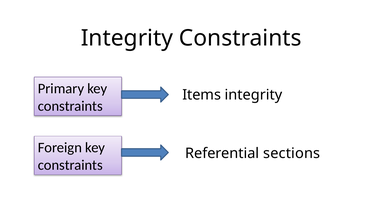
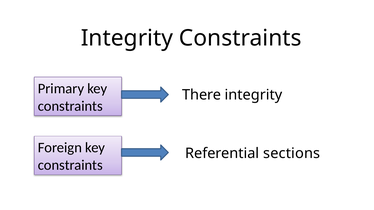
Items: Items -> There (202, 95)
